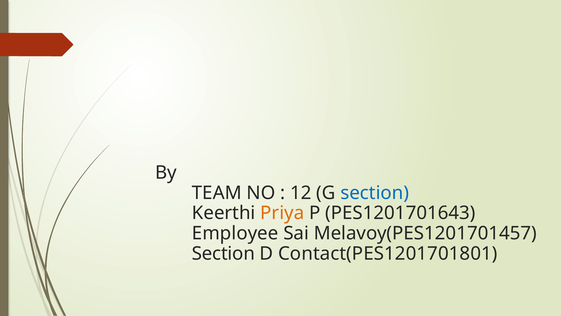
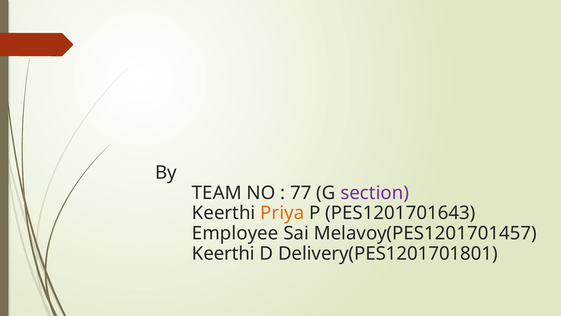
12: 12 -> 77 (301, 193)
section colour: blue -> purple (375, 193)
Section: Section -> Keerthi (223, 253)
Contact(PES1201701801: Contact(PES1201701801 -> Delivery(PES1201701801 (388, 253)
